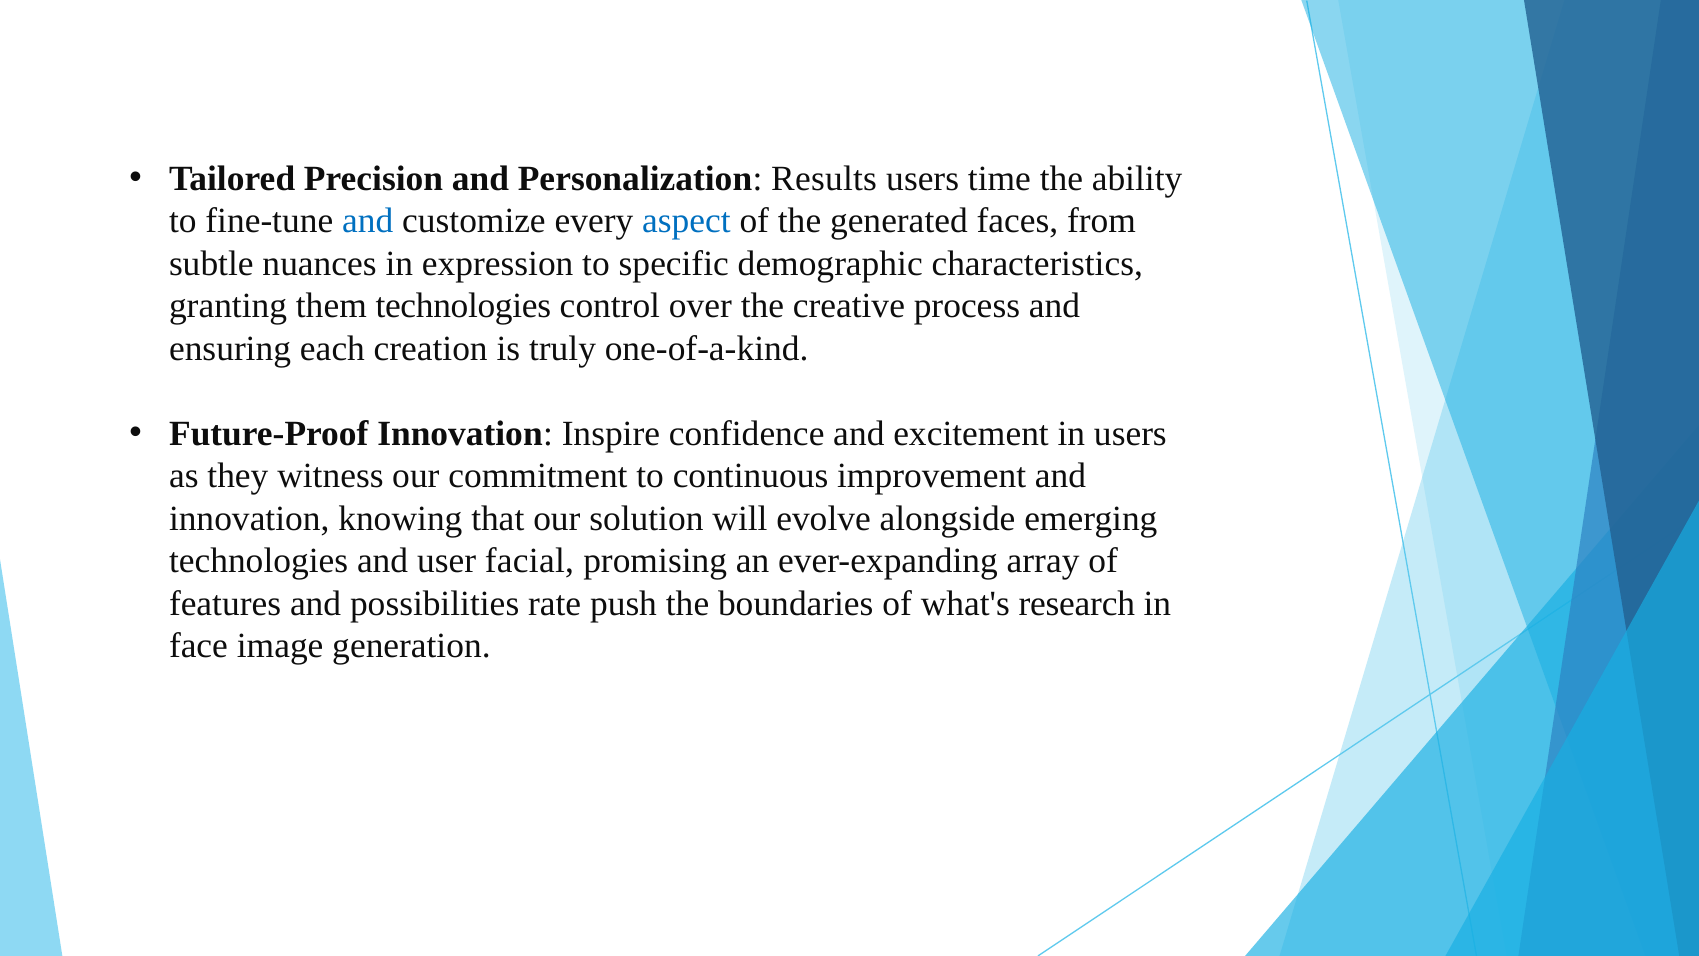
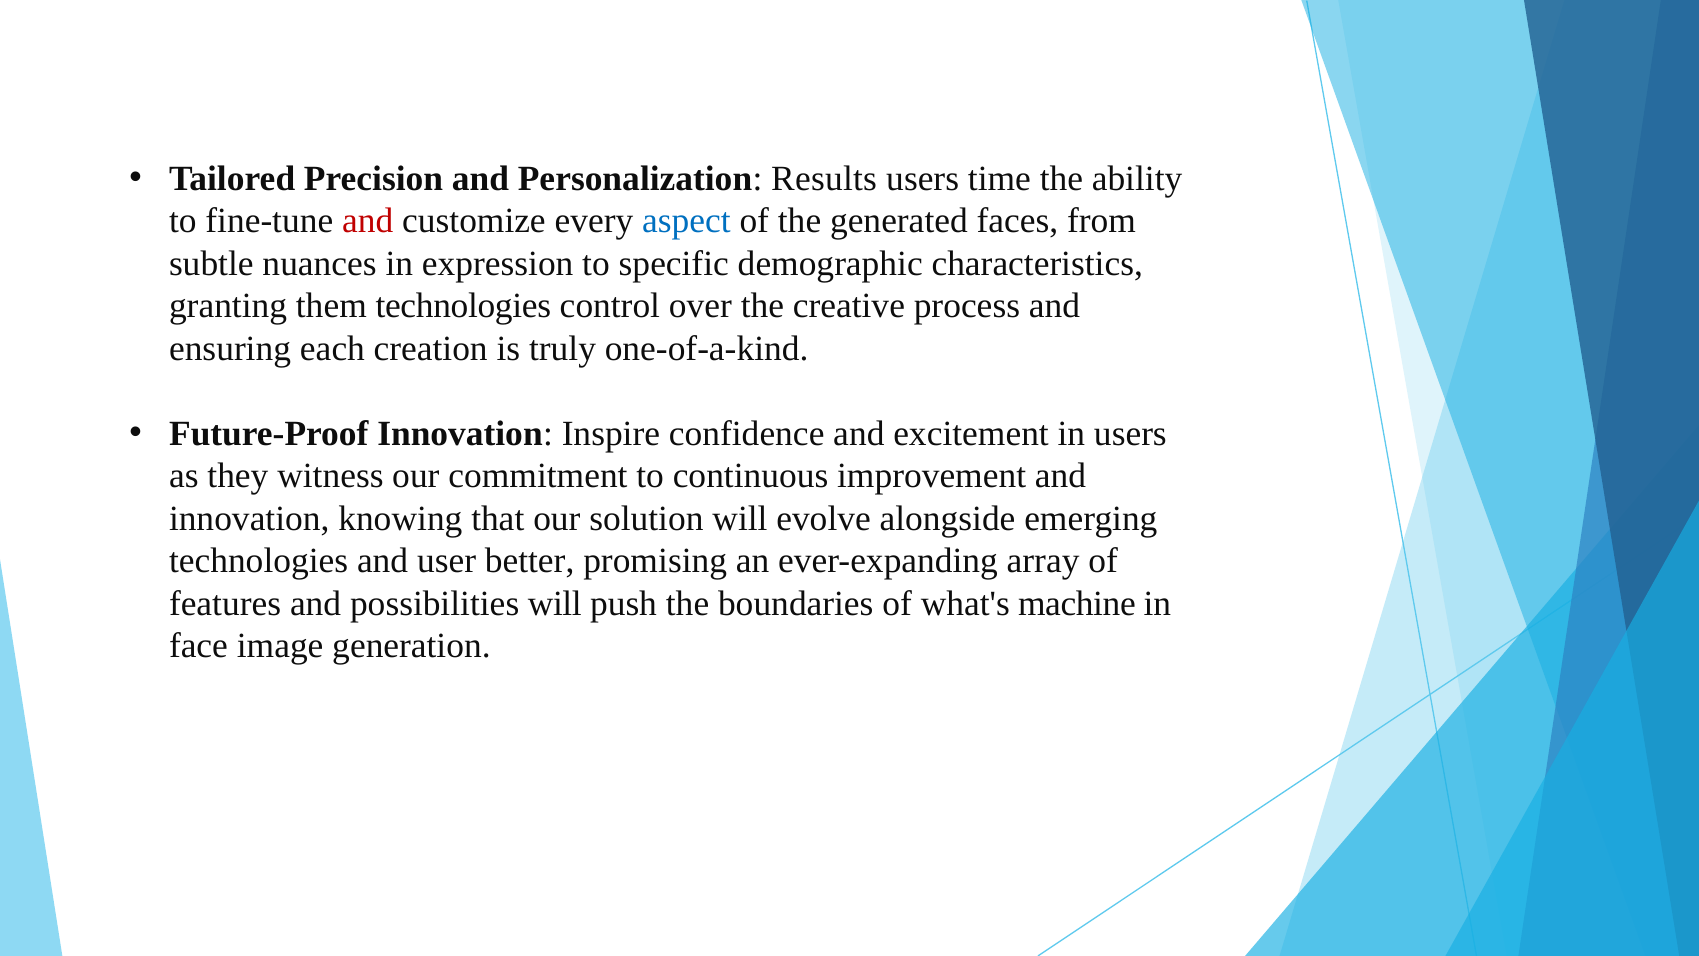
and colour: blue -> red (368, 221)
facial: facial -> better (530, 561)
possibilities rate: rate -> will (555, 604)
research: research -> machine (1077, 604)
